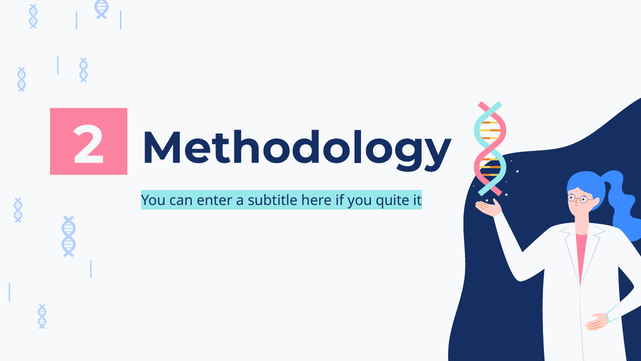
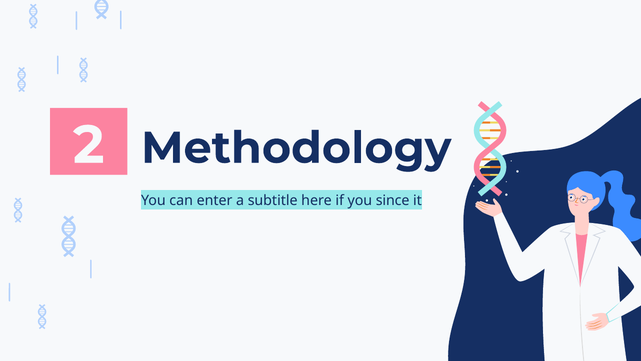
quite: quite -> since (393, 200)
